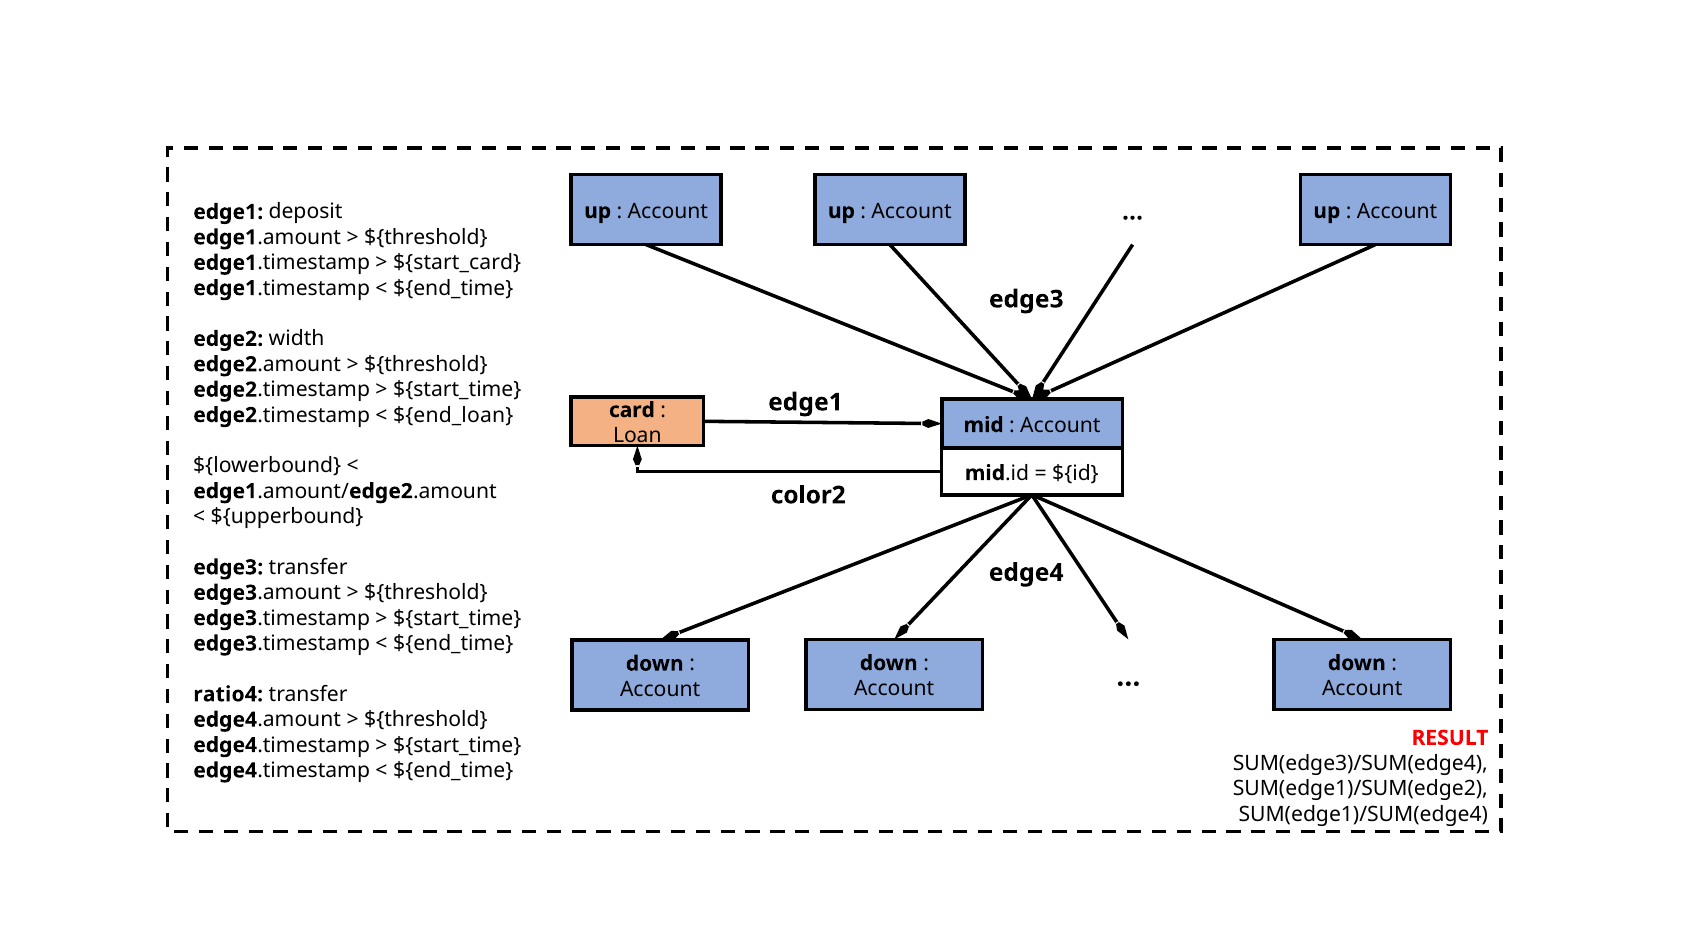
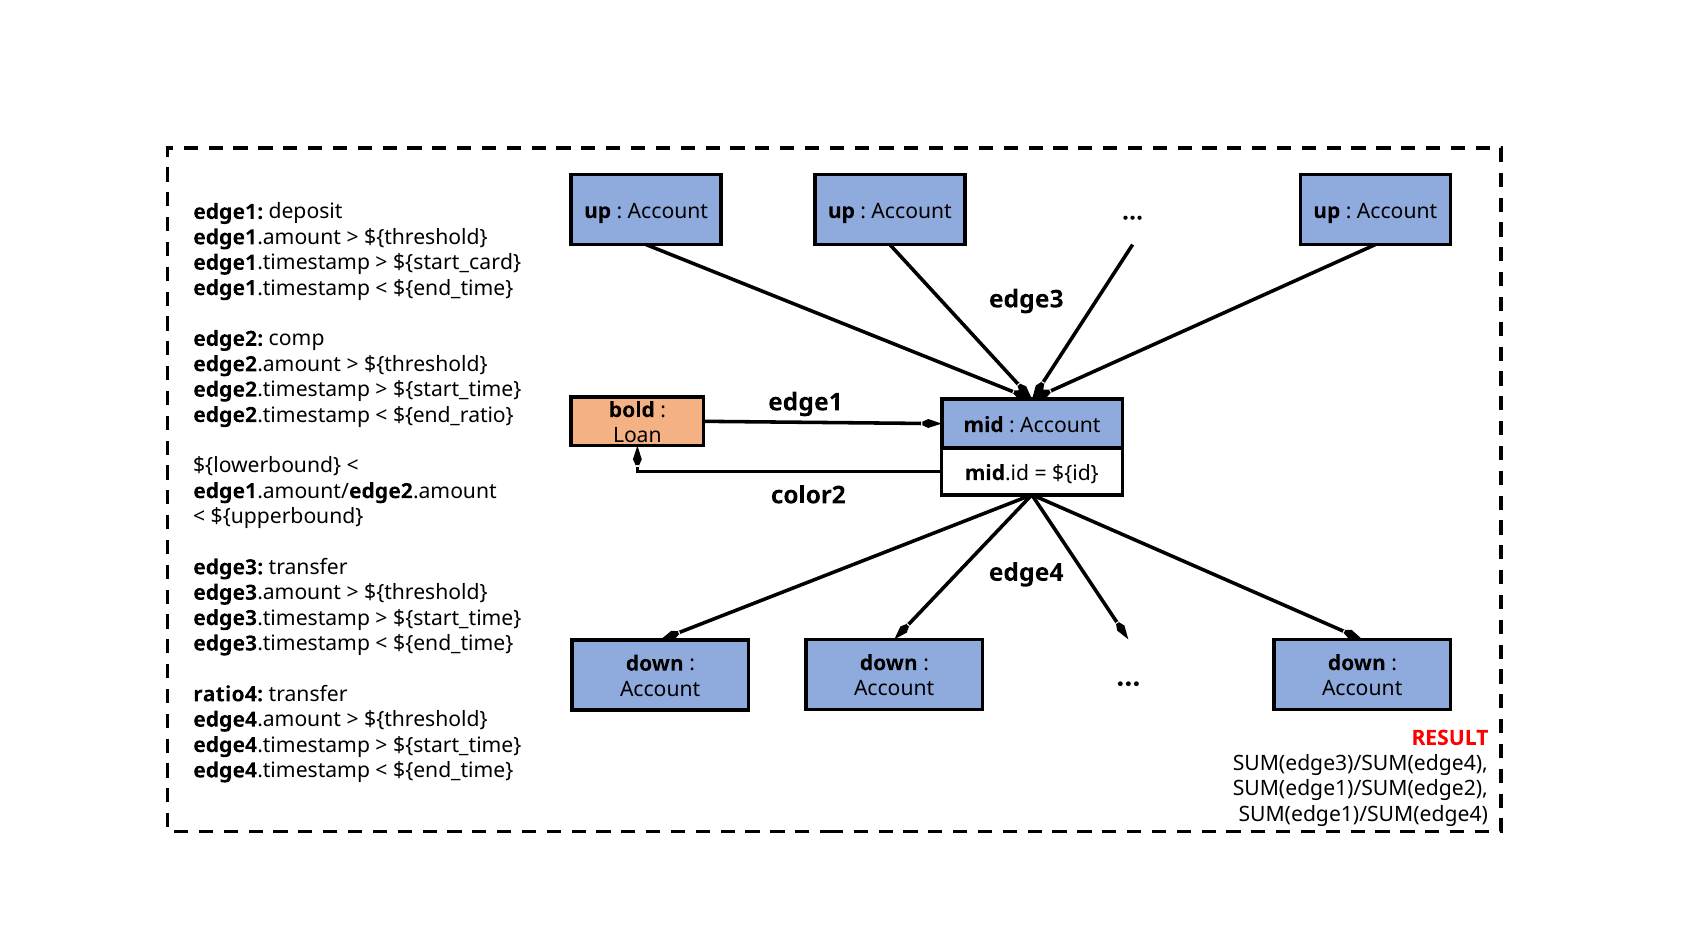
width: width -> comp (297, 339)
card: card -> bold (632, 410)
${end_loan: ${end_loan -> ${end_ratio (453, 415)
